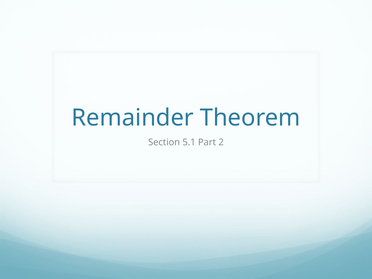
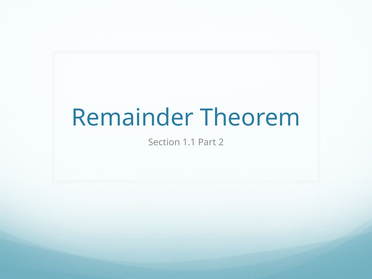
5.1: 5.1 -> 1.1 (189, 142)
